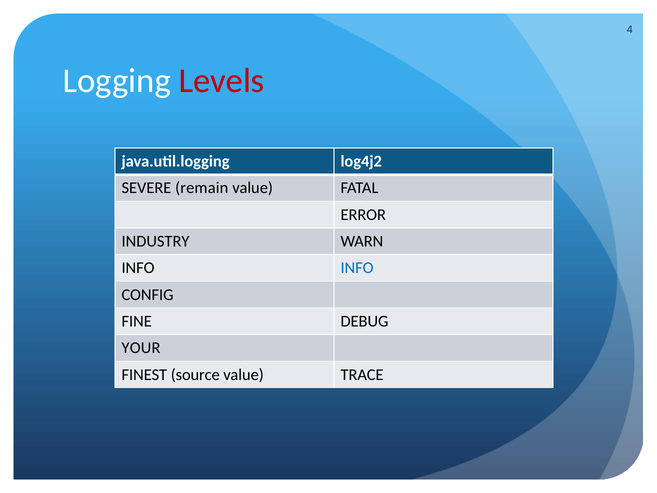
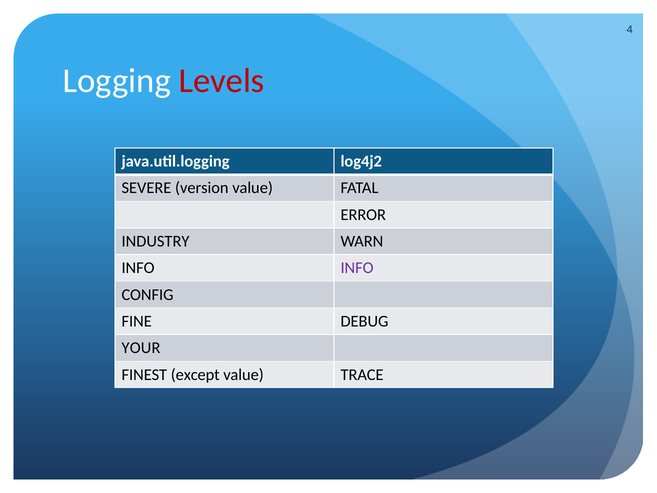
remain: remain -> version (202, 188)
INFO colour: blue -> purple (357, 268)
source: source -> except (195, 374)
